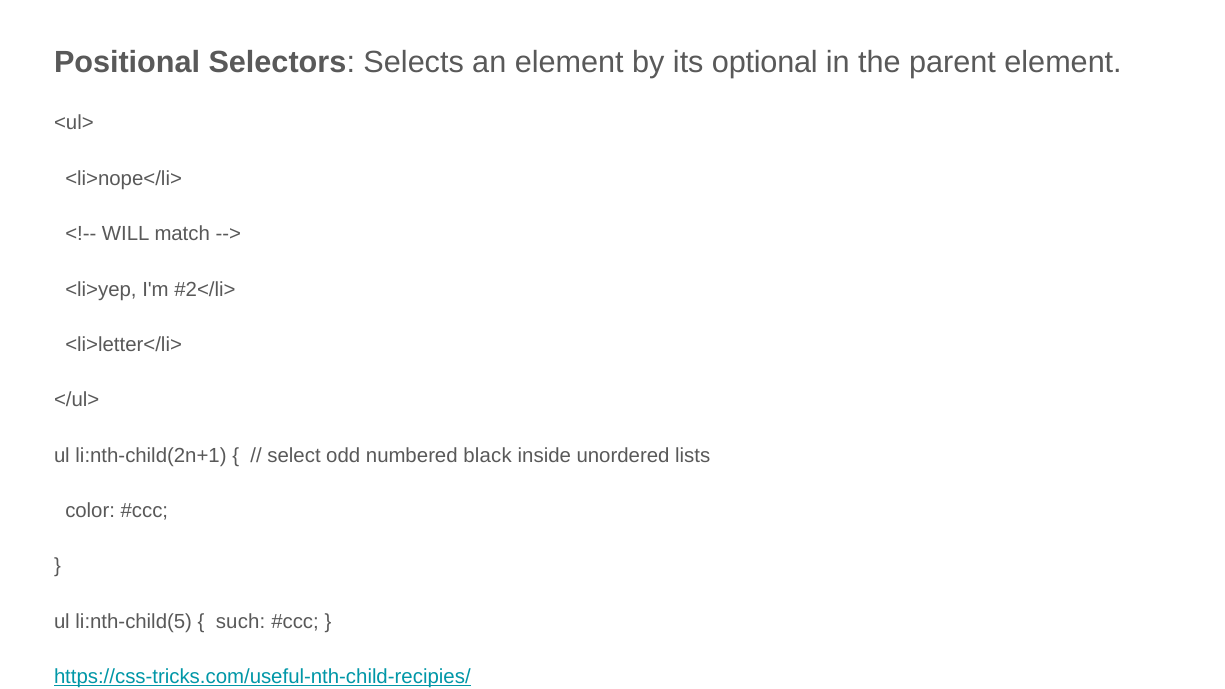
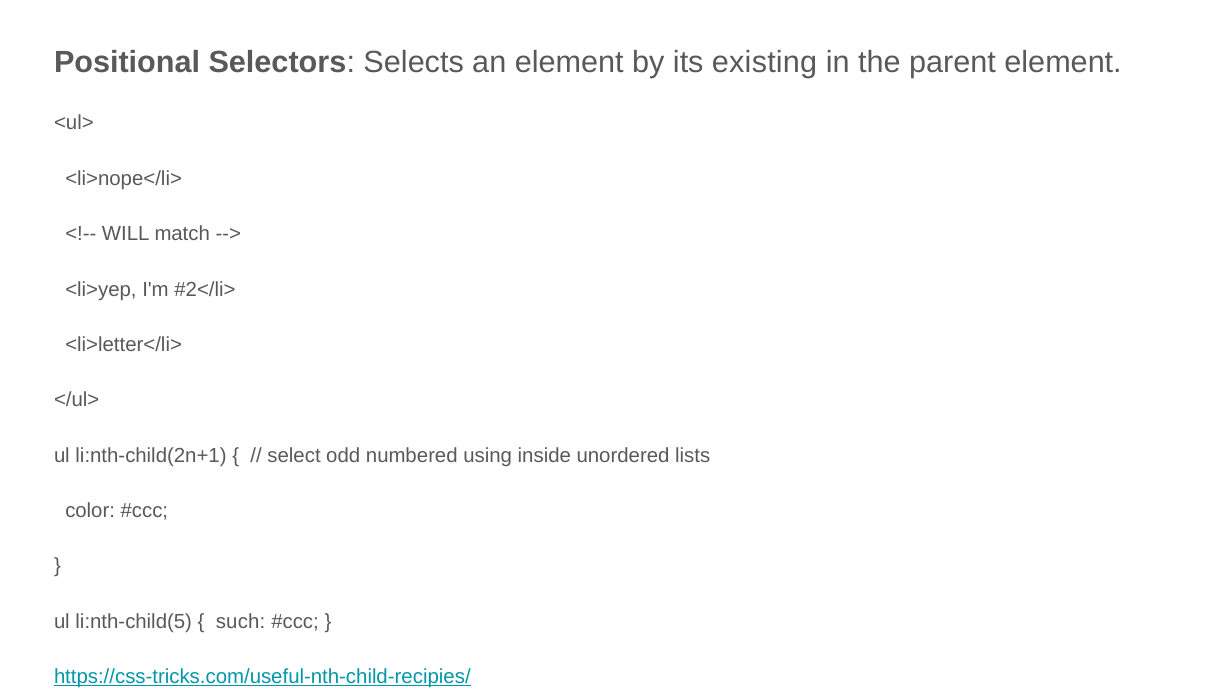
optional: optional -> existing (765, 62)
black: black -> using (488, 455)
